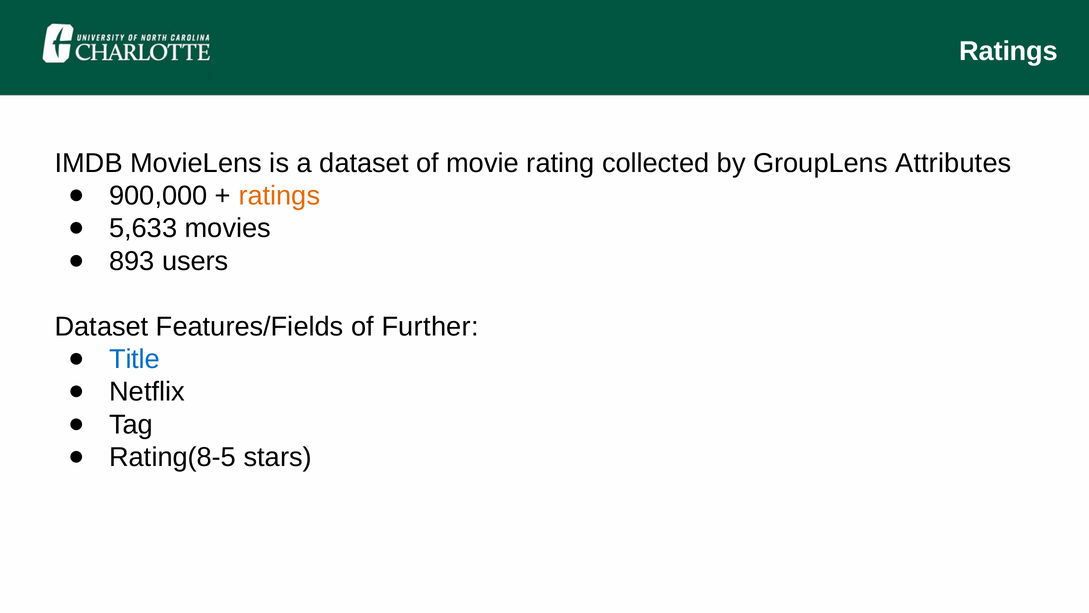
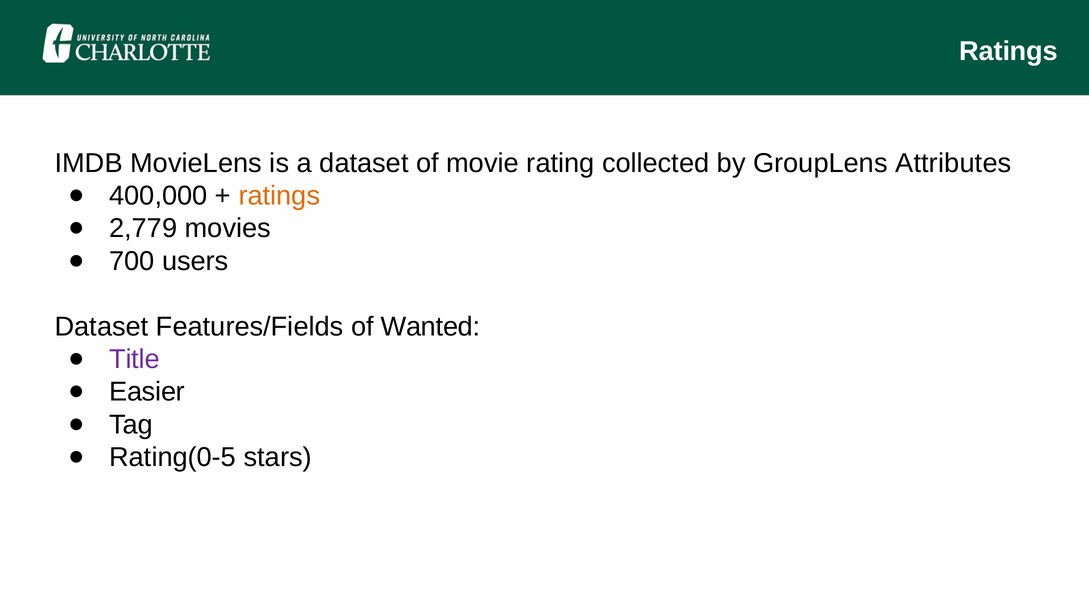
900,000: 900,000 -> 400,000 (158, 196)
5,633: 5,633 -> 2,779 (143, 228)
893: 893 -> 700 (132, 261)
Further: Further -> Wanted (430, 326)
Title colour: blue -> purple (134, 359)
Netflix: Netflix -> Easier (147, 392)
Rating(8-5: Rating(8-5 -> Rating(0-5 (173, 457)
